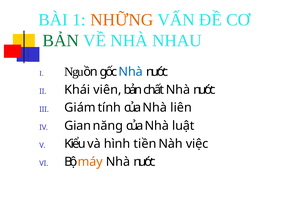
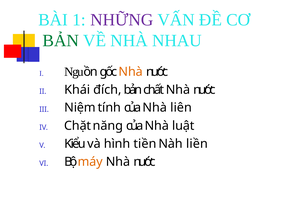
NHỮNG colour: orange -> purple (122, 20)
Nhà colour: blue -> orange (131, 72)
viên: viên -> đích (107, 89)
Giám: Giám -> Niệm (80, 107)
Gian: Gian -> Chặt (78, 125)
việc: việc -> liền (197, 143)
